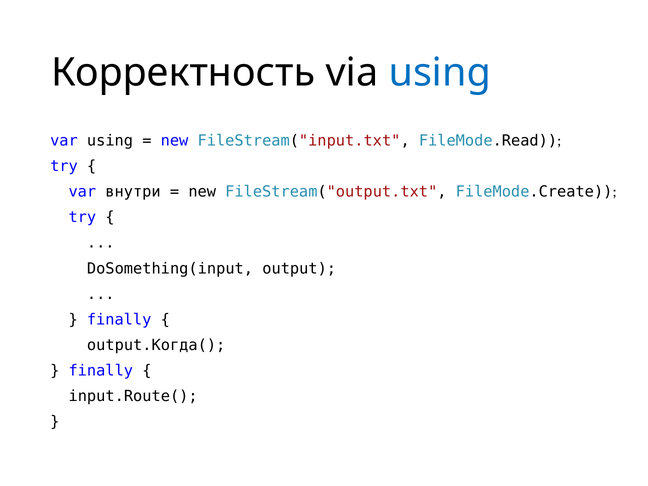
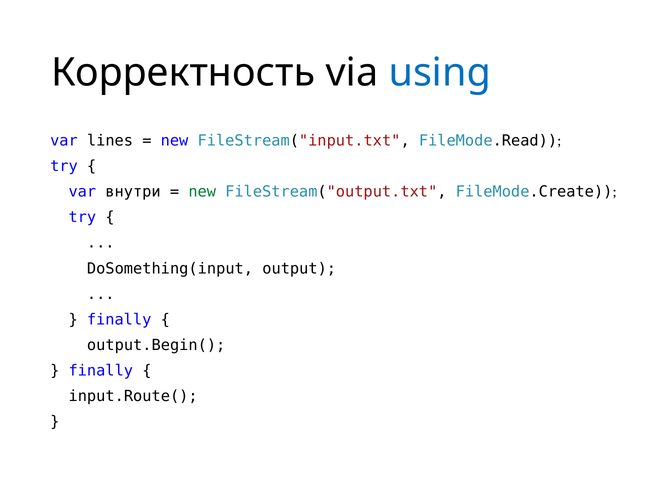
var using: using -> lines (110, 141)
new colour: black -> green (202, 192)
output.Когда(: output.Когда( -> output.Begin( (156, 345)
